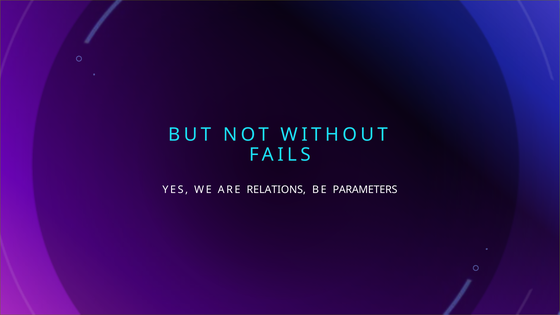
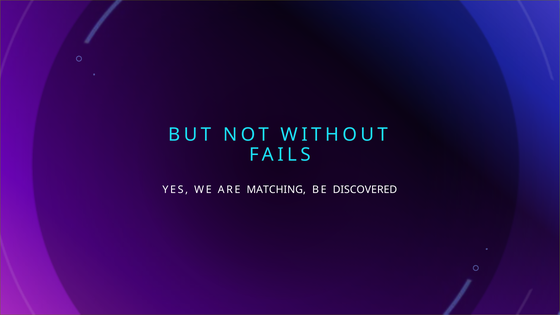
RELATIONS: RELATIONS -> MATCHING (276, 190)
PARAMETERS: PARAMETERS -> DISCOVERED (365, 190)
